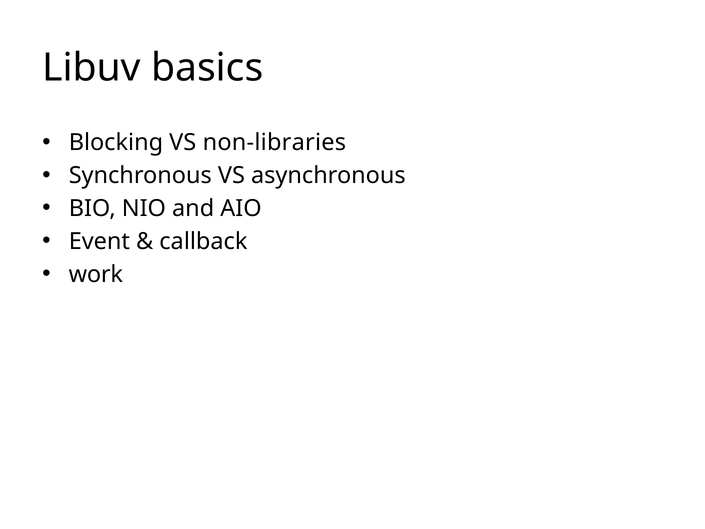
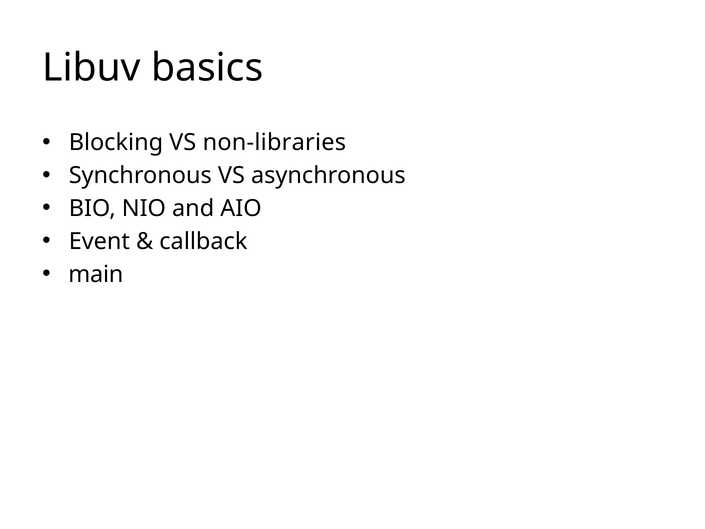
work: work -> main (96, 274)
